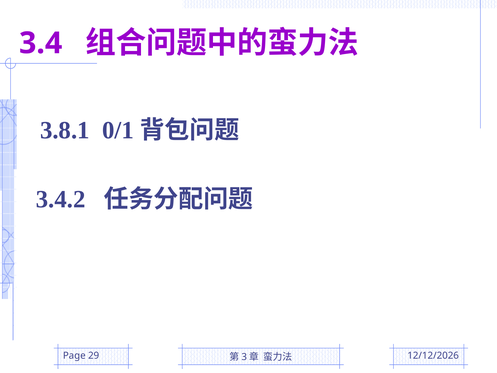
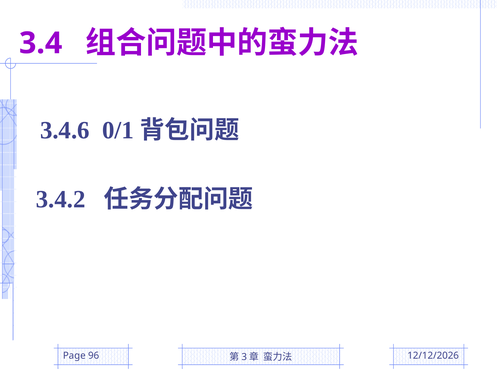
3.8.1: 3.8.1 -> 3.4.6 (65, 130)
29: 29 -> 96 (94, 355)
